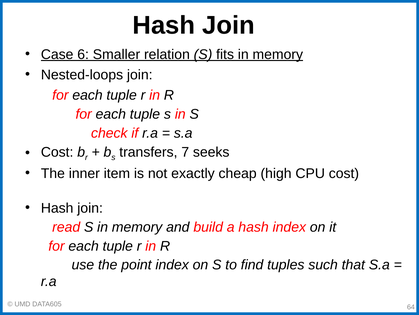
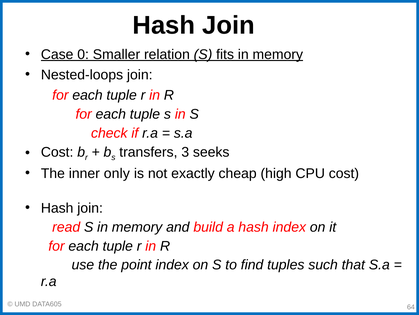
6: 6 -> 0 (83, 54)
7: 7 -> 3 (185, 152)
item: item -> only (117, 173)
